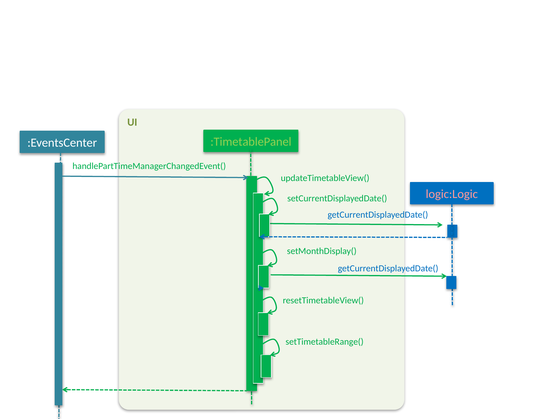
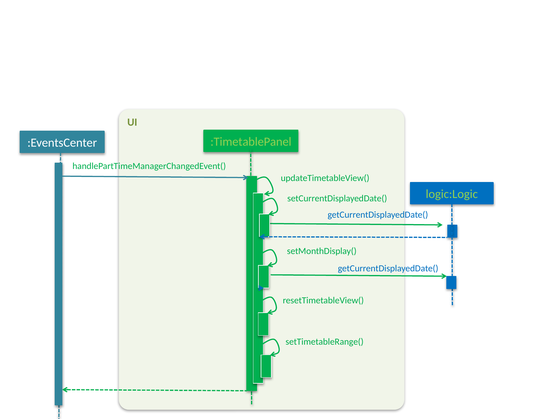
logic:Logic colour: pink -> light green (452, 194)
